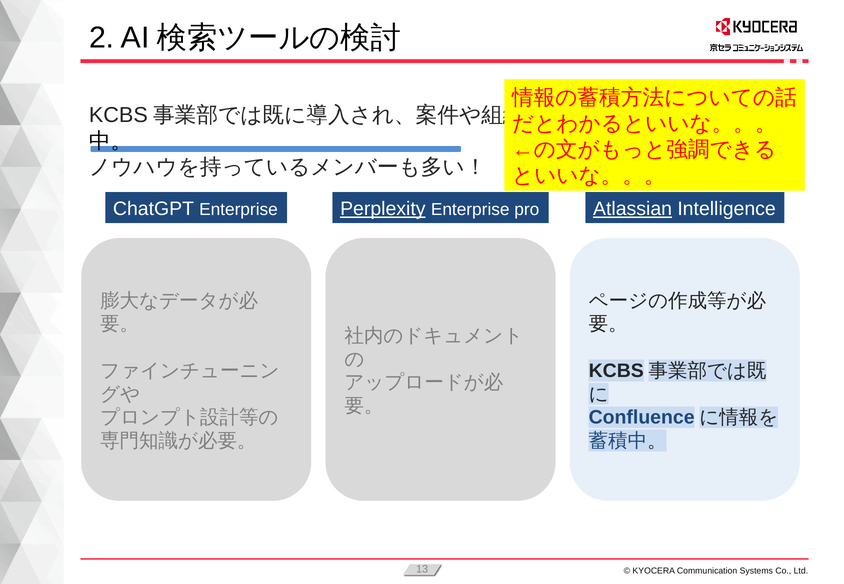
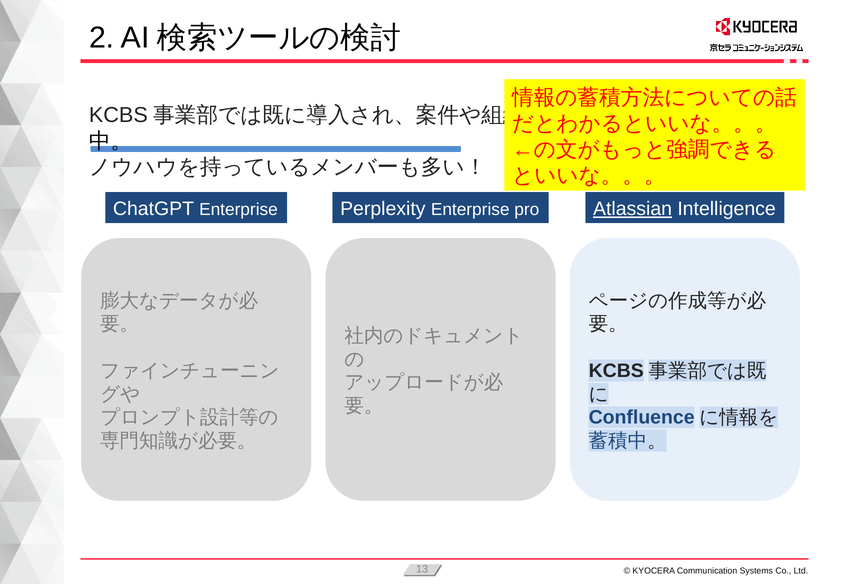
Perplexity underline: present -> none (383, 209)
